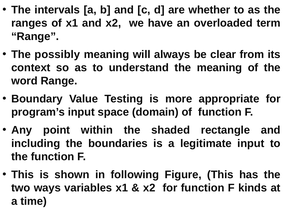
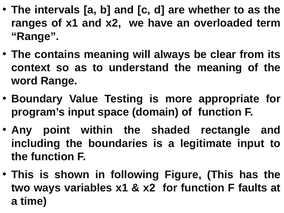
possibly: possibly -> contains (57, 54)
kinds: kinds -> faults (253, 188)
